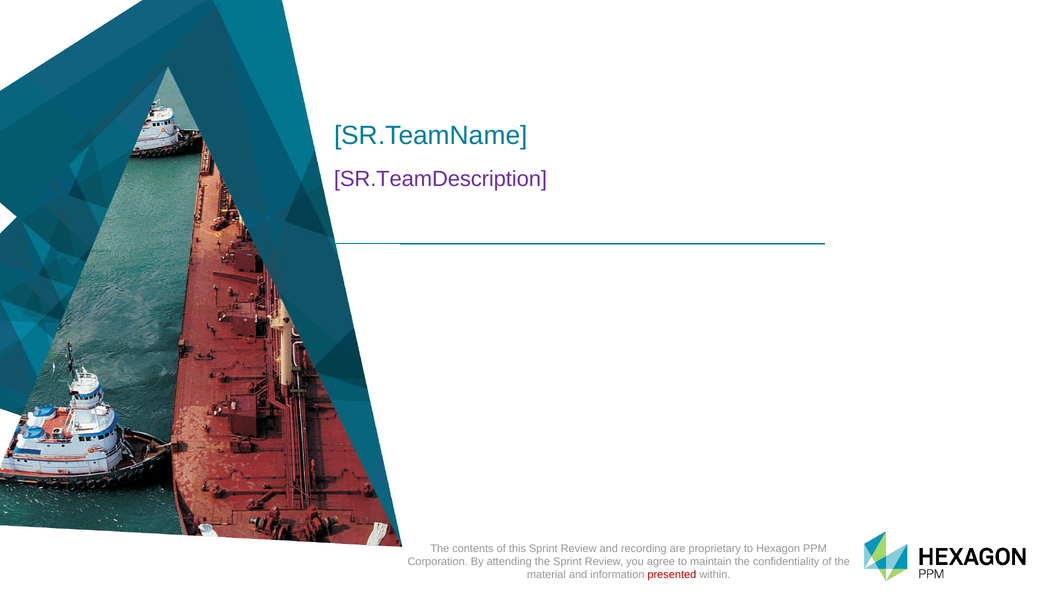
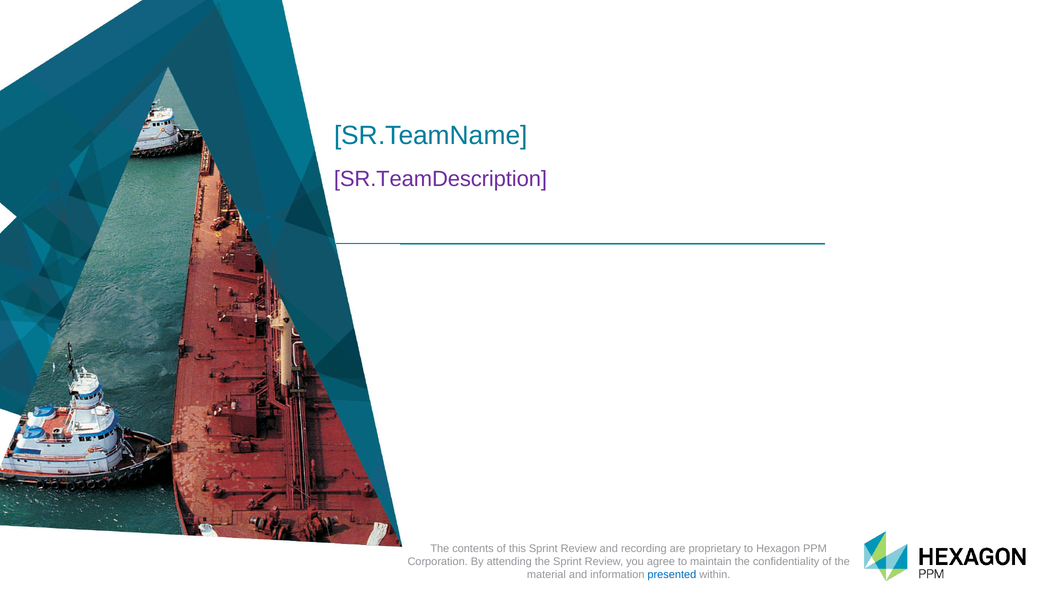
presented colour: red -> blue (672, 575)
